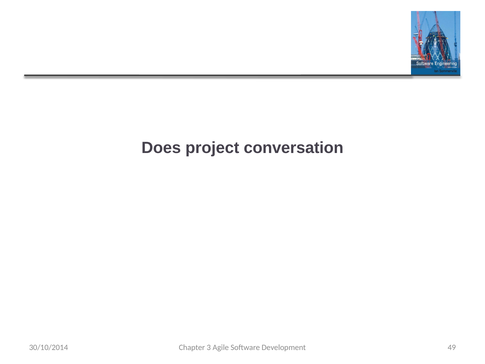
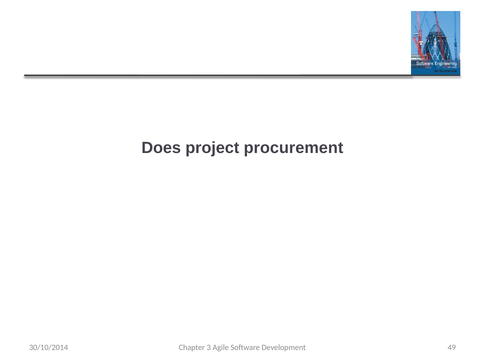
conversation: conversation -> procurement (294, 148)
